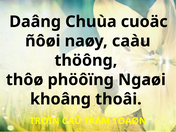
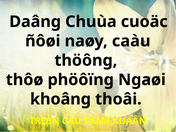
TOAØN: TOAØN -> XUAÂN (129, 121)
